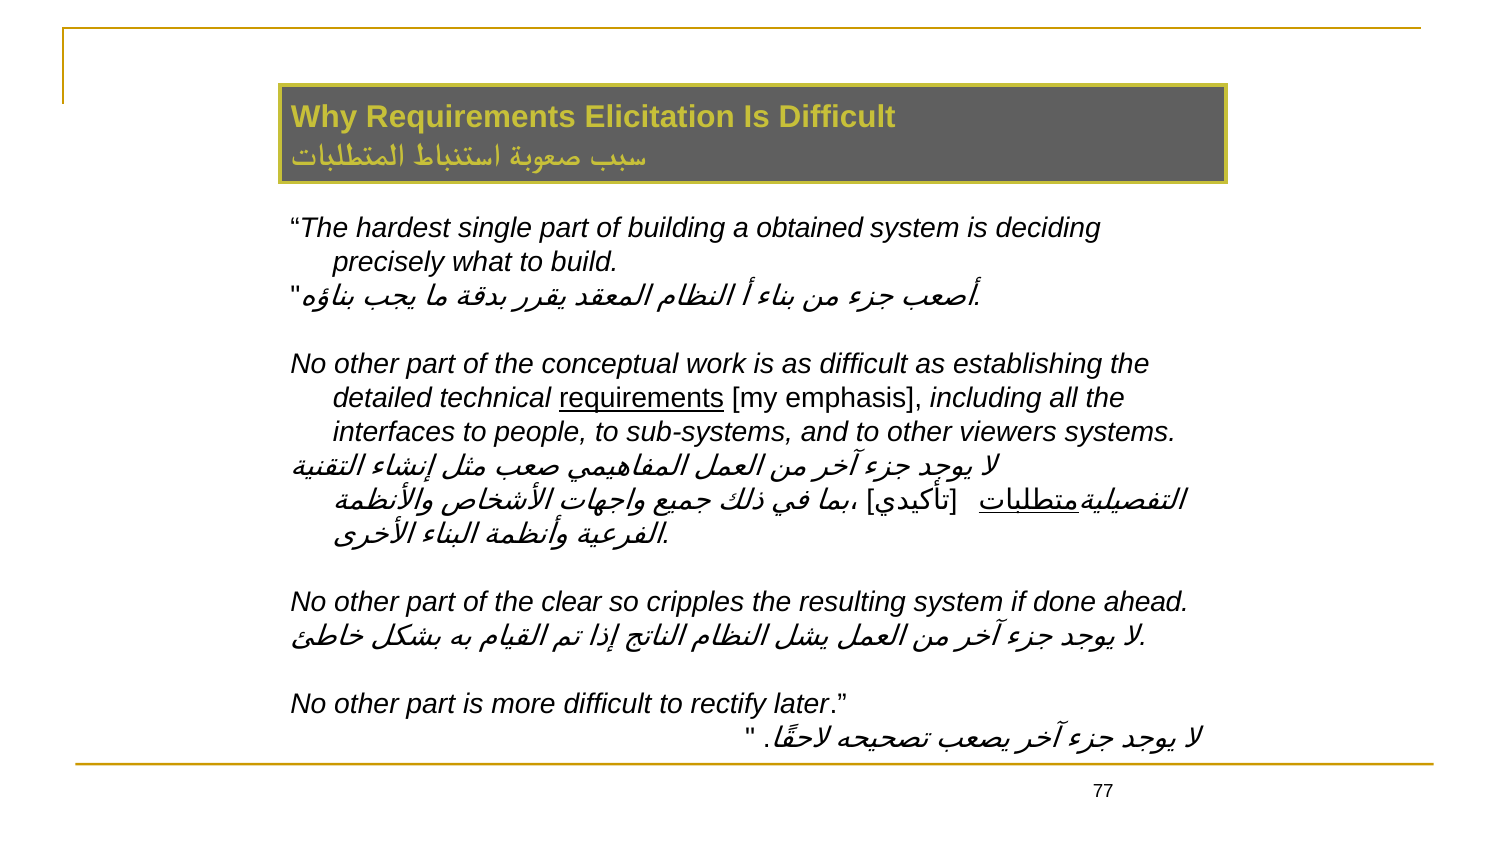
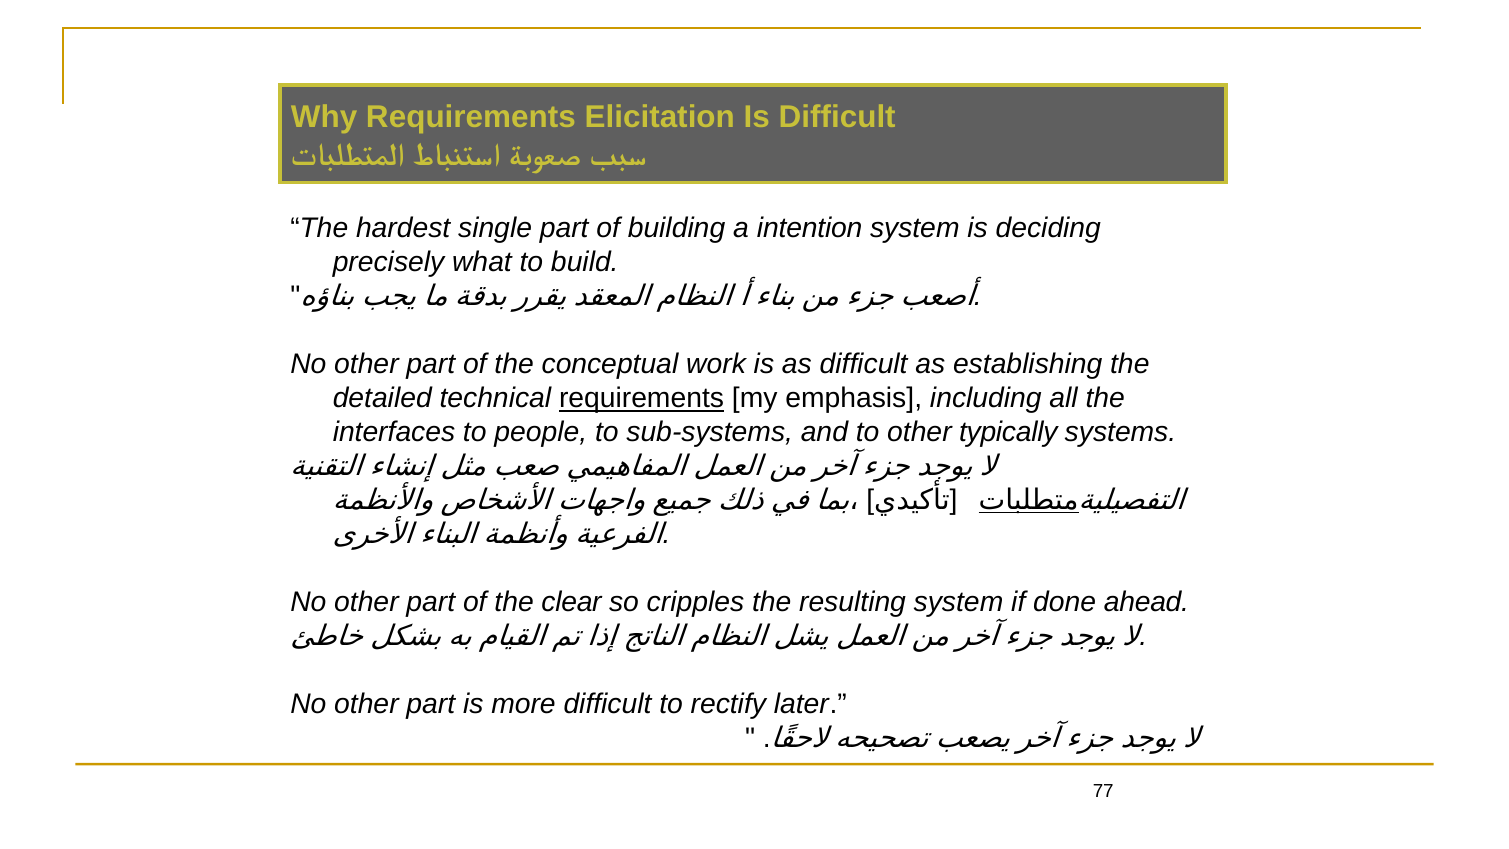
obtained: obtained -> intention (810, 228)
viewers: viewers -> typically (1008, 432)
